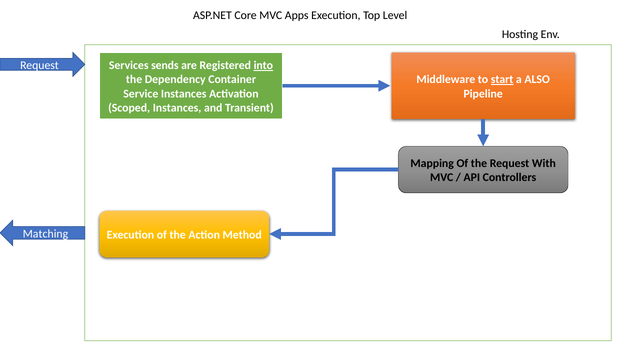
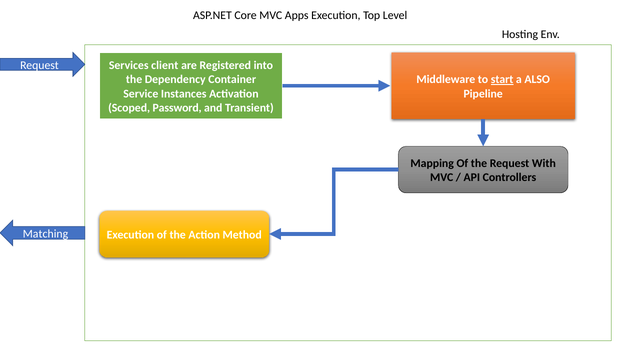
sends: sends -> client (165, 65)
into underline: present -> none (263, 65)
Scoped Instances: Instances -> Password (177, 108)
